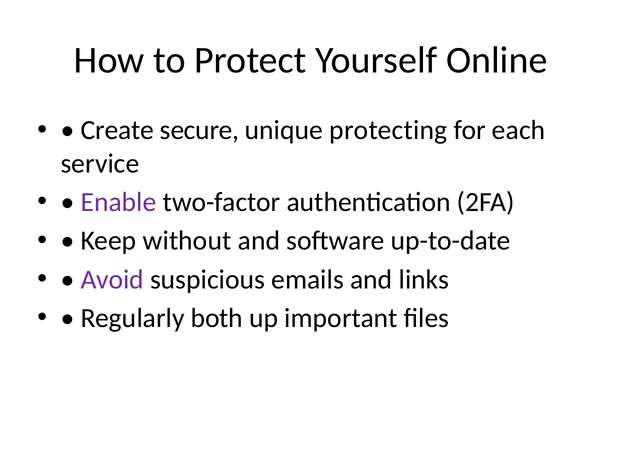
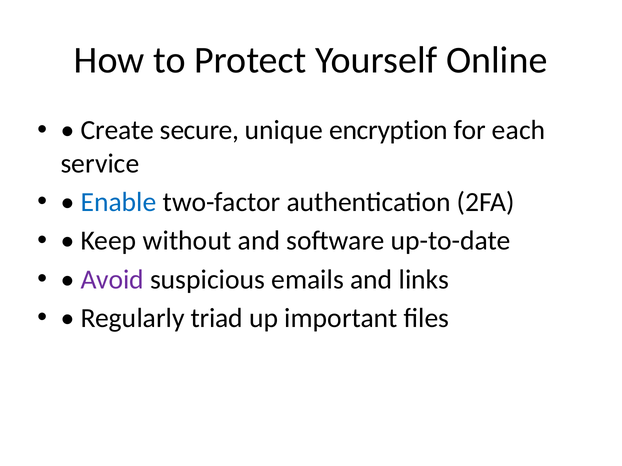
protecting: protecting -> encryption (389, 130)
Enable colour: purple -> blue (119, 202)
both: both -> triad (217, 319)
